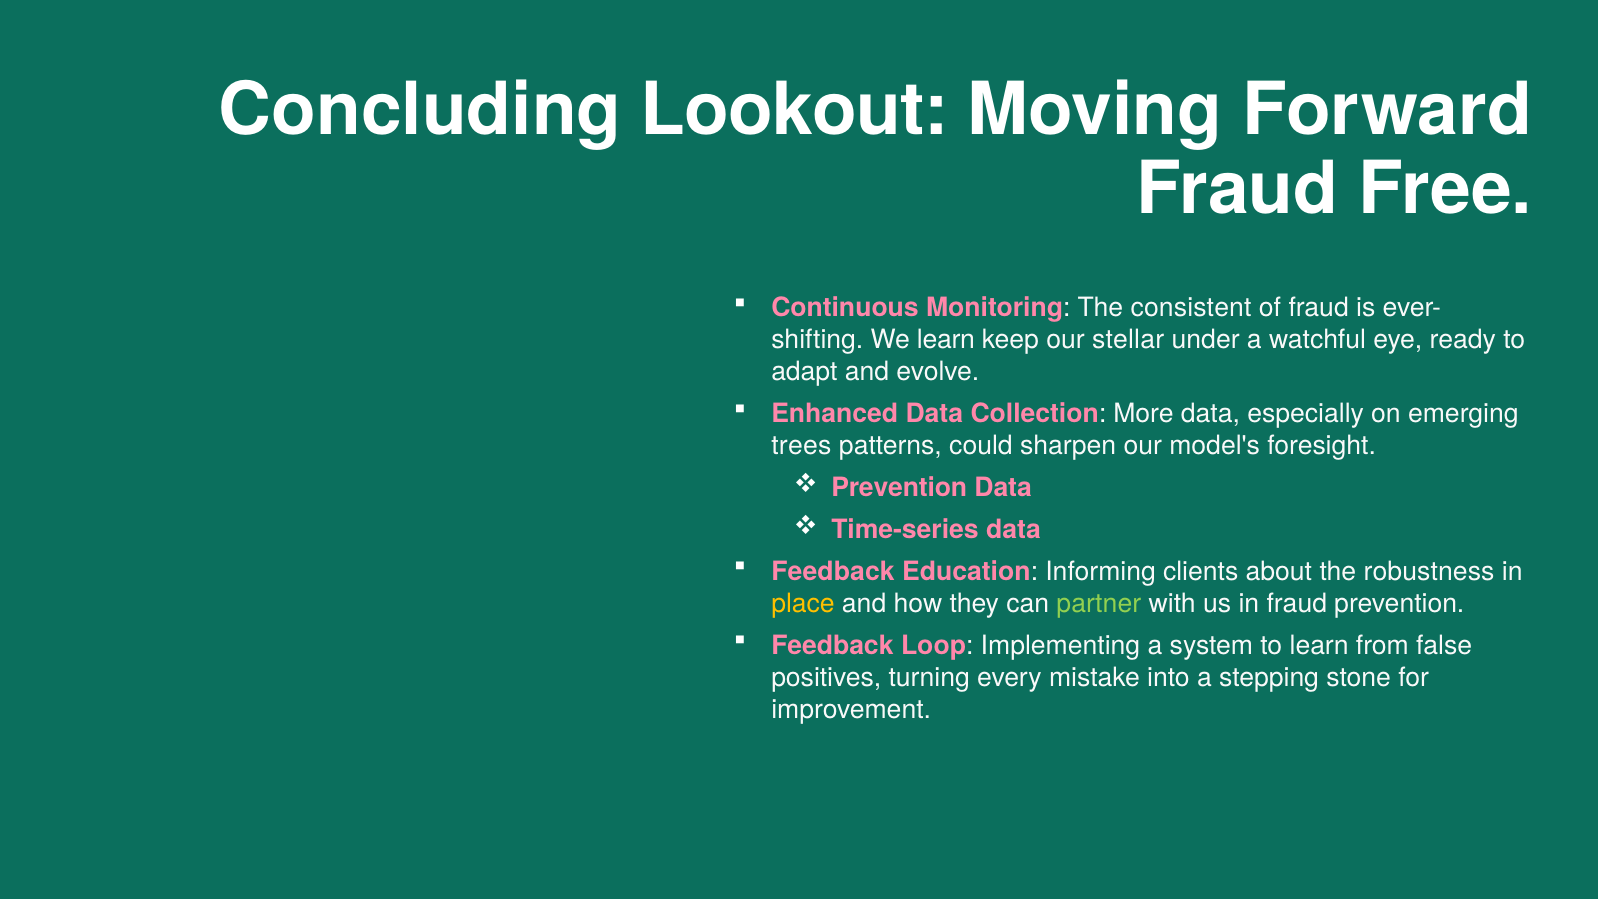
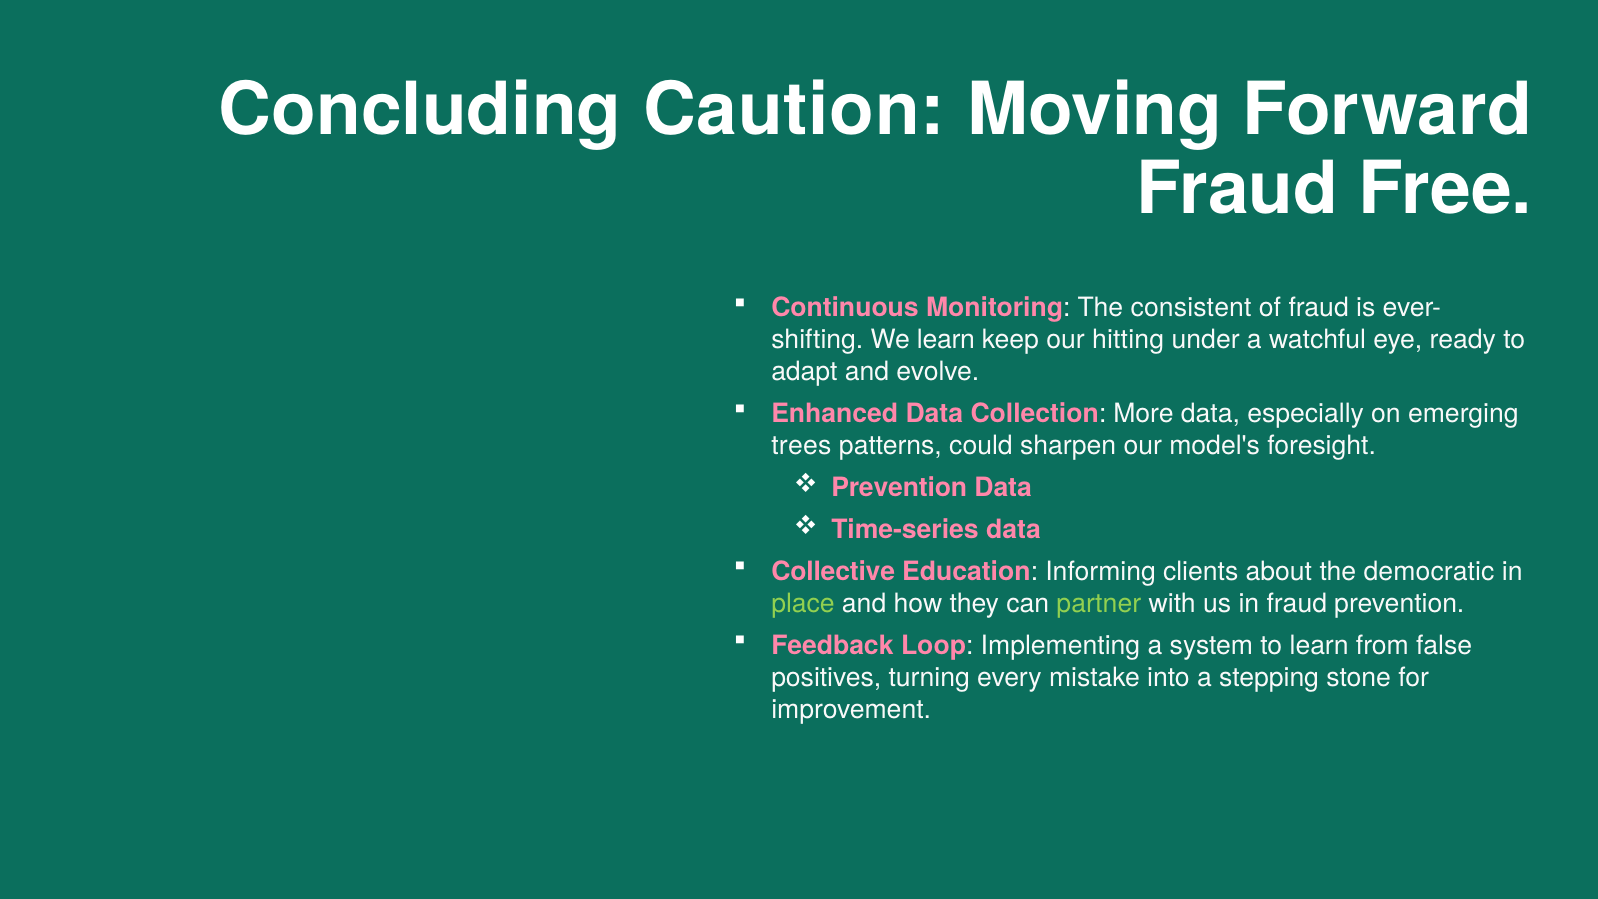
Lookout: Lookout -> Caution (794, 110)
stellar: stellar -> hitting (1128, 340)
Feedback: Feedback -> Collective (833, 571)
robustness: robustness -> democratic (1429, 571)
place colour: yellow -> light green (803, 603)
